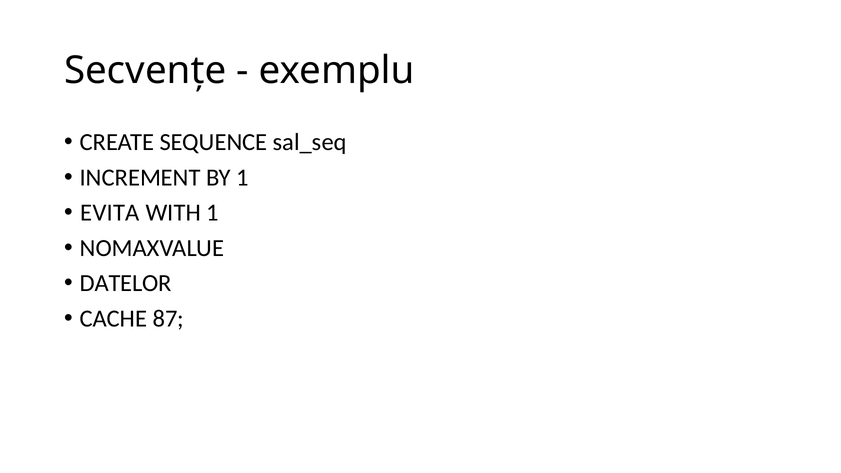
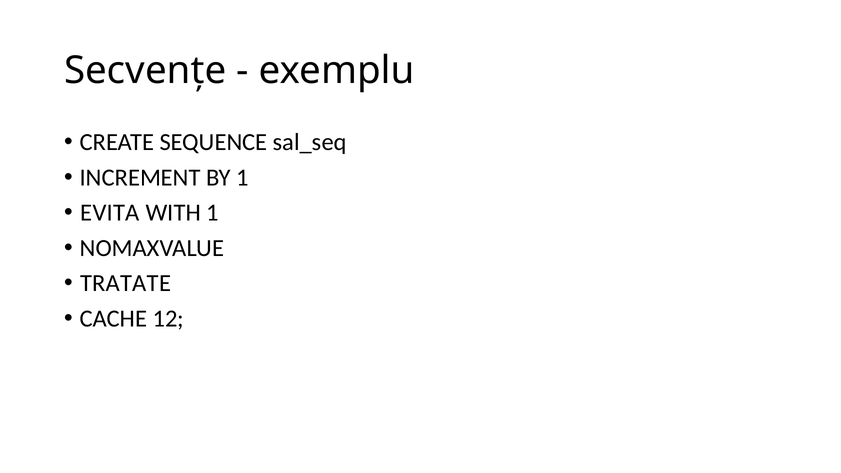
DATELOR: DATELOR -> TRATATE (126, 283)
87: 87 -> 12 (168, 319)
